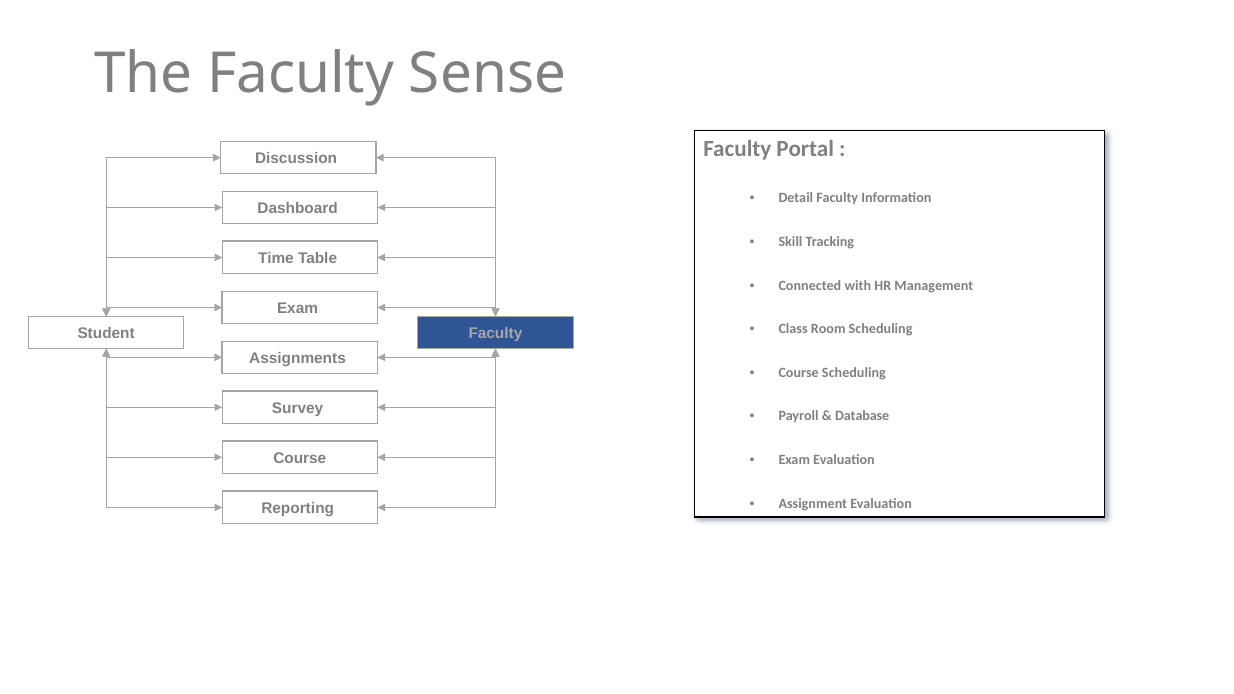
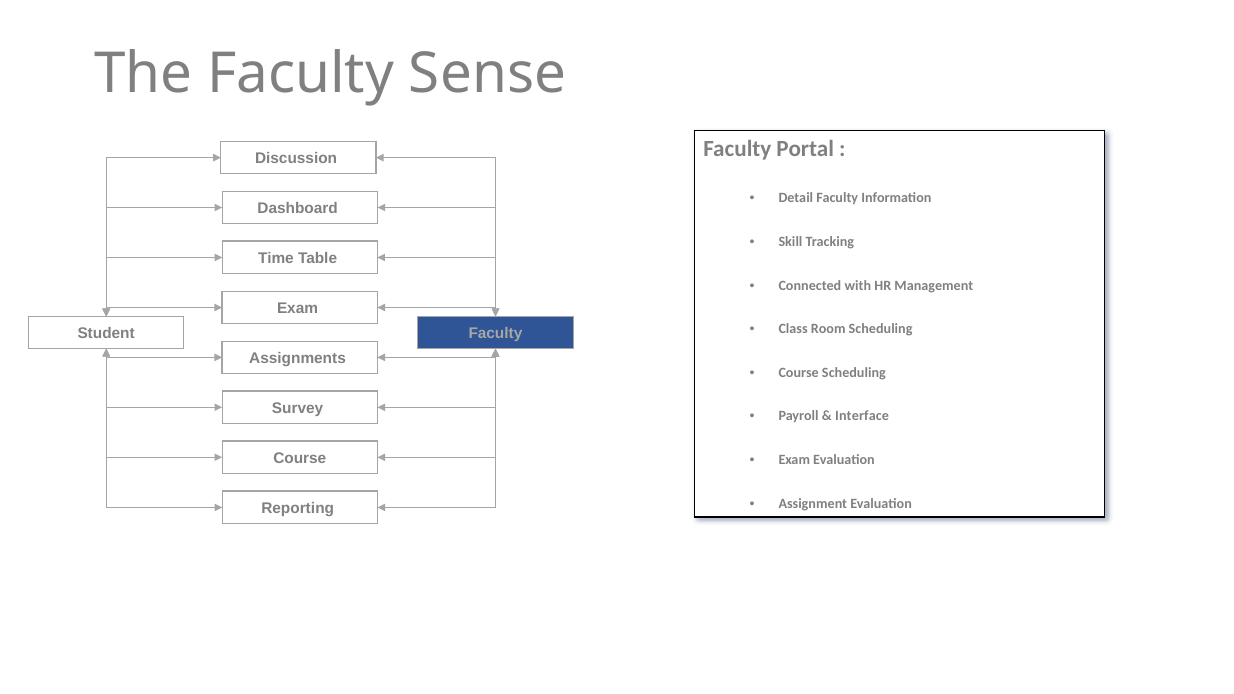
Database: Database -> Interface (862, 416)
